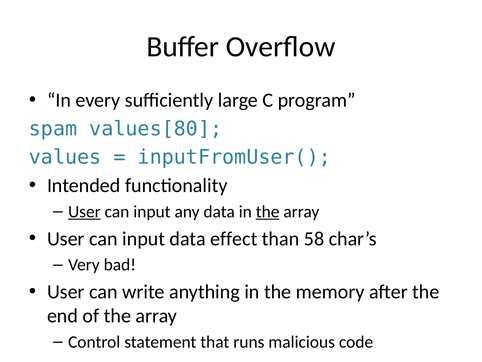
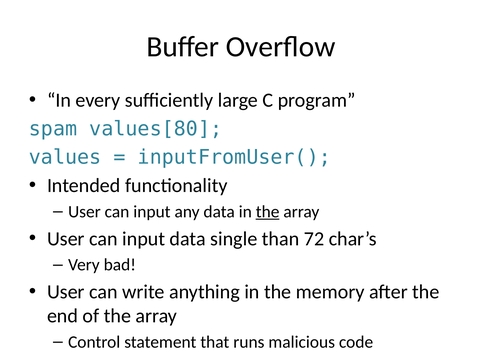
User underline: present -> none (84, 211)
effect: effect -> single (234, 238)
58: 58 -> 72 (314, 238)
